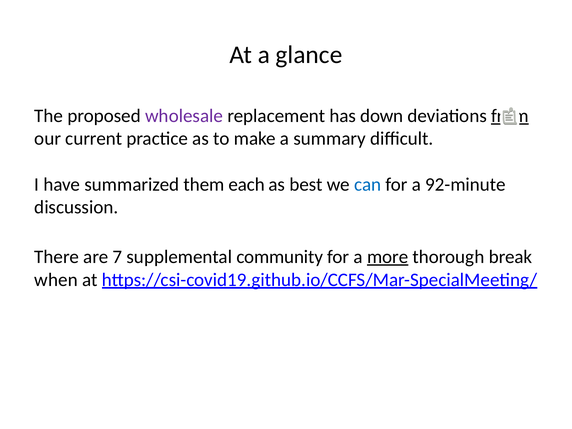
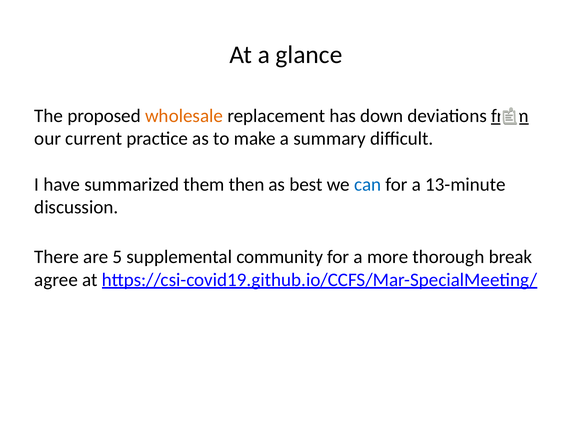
wholesale colour: purple -> orange (184, 116)
each: each -> then (247, 184)
92-minute: 92-minute -> 13-minute (466, 184)
7: 7 -> 5 (117, 257)
more underline: present -> none (388, 257)
when: when -> agree (56, 280)
